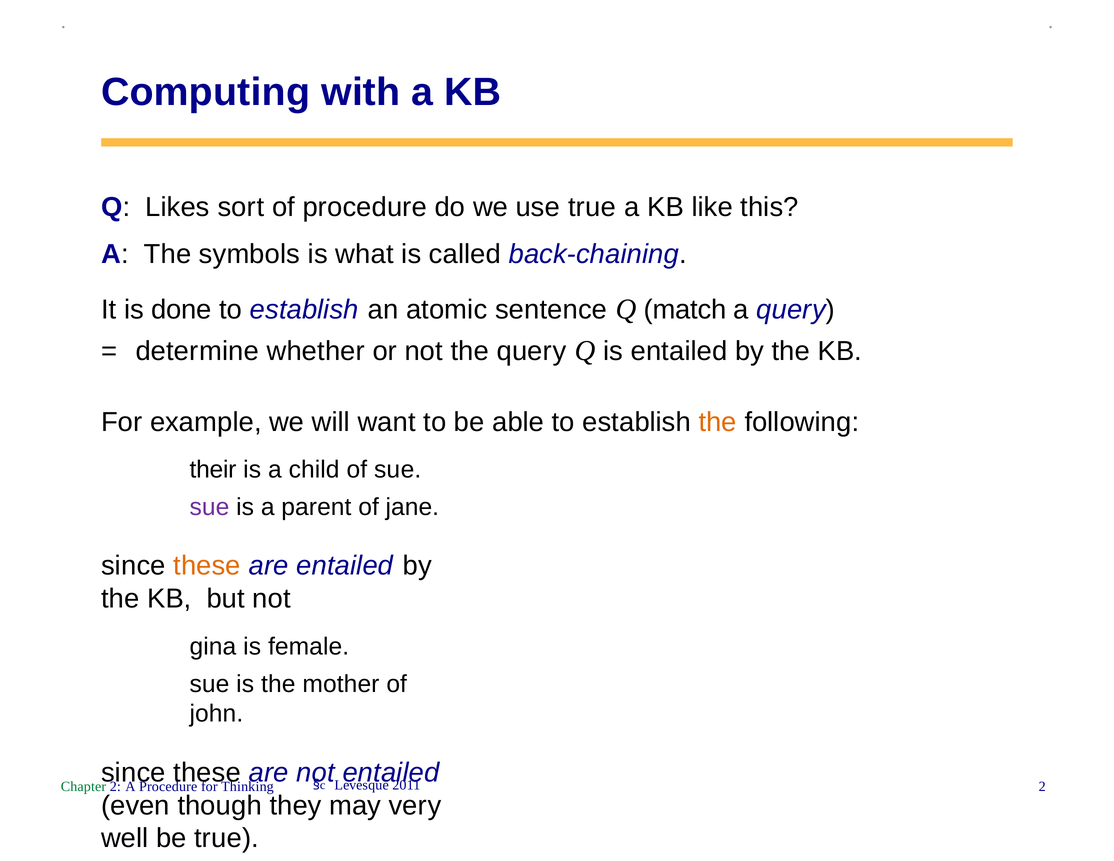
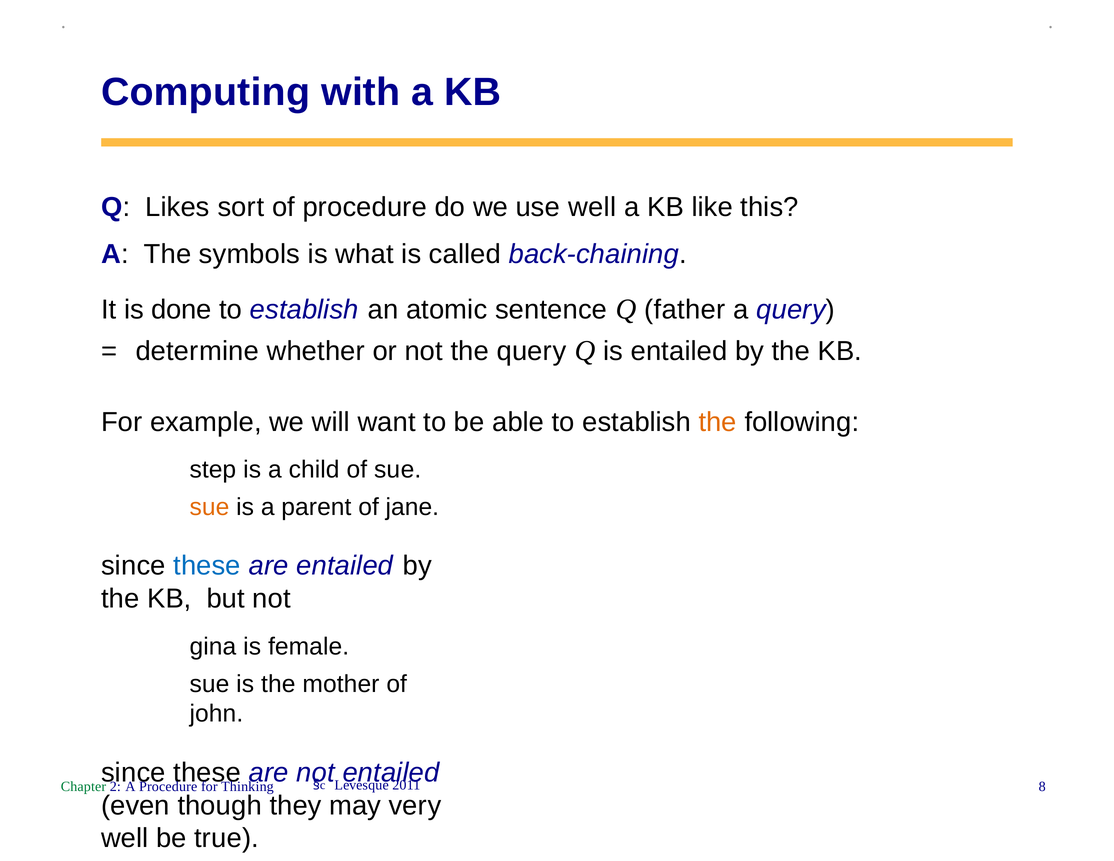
use true: true -> well (592, 207)
match: match -> father (685, 310)
their: their -> step (213, 469)
sue colour: purple -> orange (209, 507)
these colour: orange -> blue (207, 566)
2: 2 -> 8 (1042, 786)
